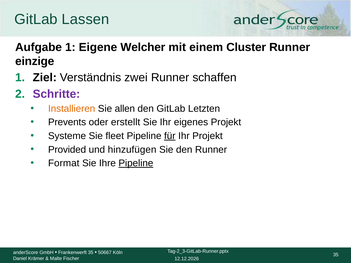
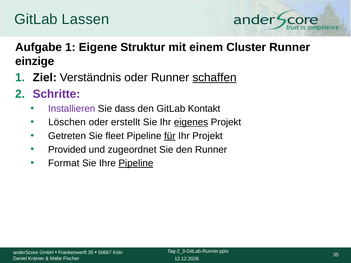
Welcher: Welcher -> Struktur (143, 47)
Verständnis zwei: zwei -> oder (136, 78)
schaffen underline: none -> present (215, 78)
Installieren colour: orange -> purple (72, 109)
allen: allen -> dass (125, 109)
Letzten: Letzten -> Kontakt (204, 109)
Prevents: Prevents -> Löschen (67, 122)
eigenes underline: none -> present (191, 122)
Systeme: Systeme -> Getreten (67, 136)
hinzufügen: hinzufügen -> zugeordnet (132, 150)
